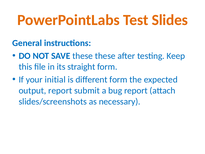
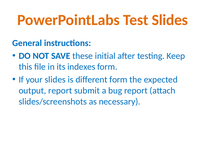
these these: these -> initial (105, 56)
straight: straight -> indexes (81, 67)
your initial: initial -> slides (55, 79)
